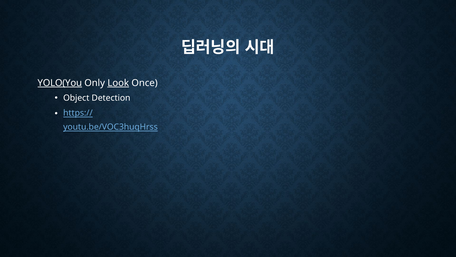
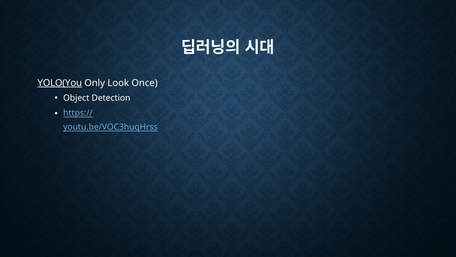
Look underline: present -> none (118, 83)
